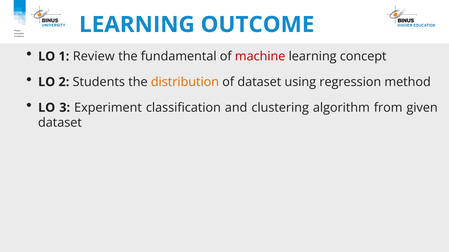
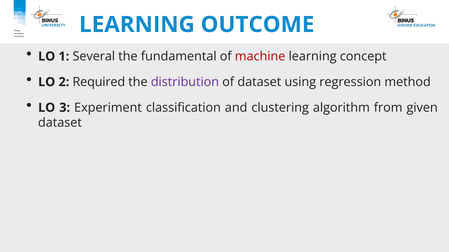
Review: Review -> Several (94, 57)
Students: Students -> Required (99, 82)
distribution colour: orange -> purple (185, 82)
